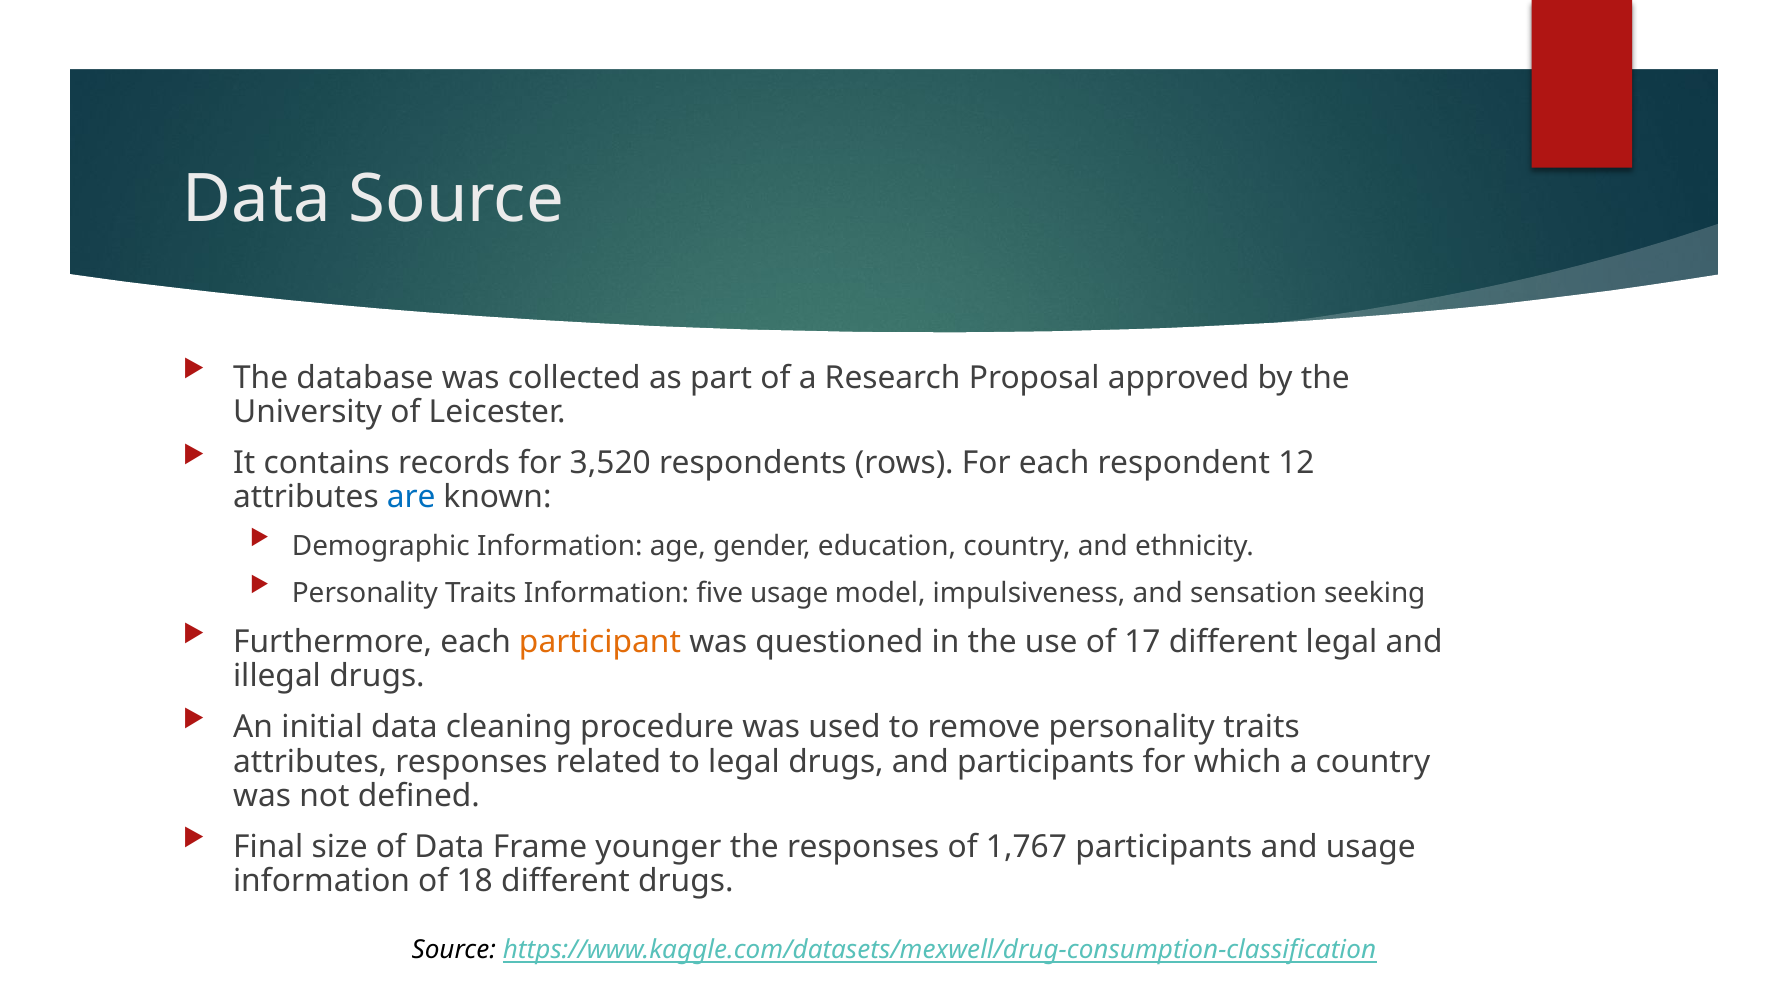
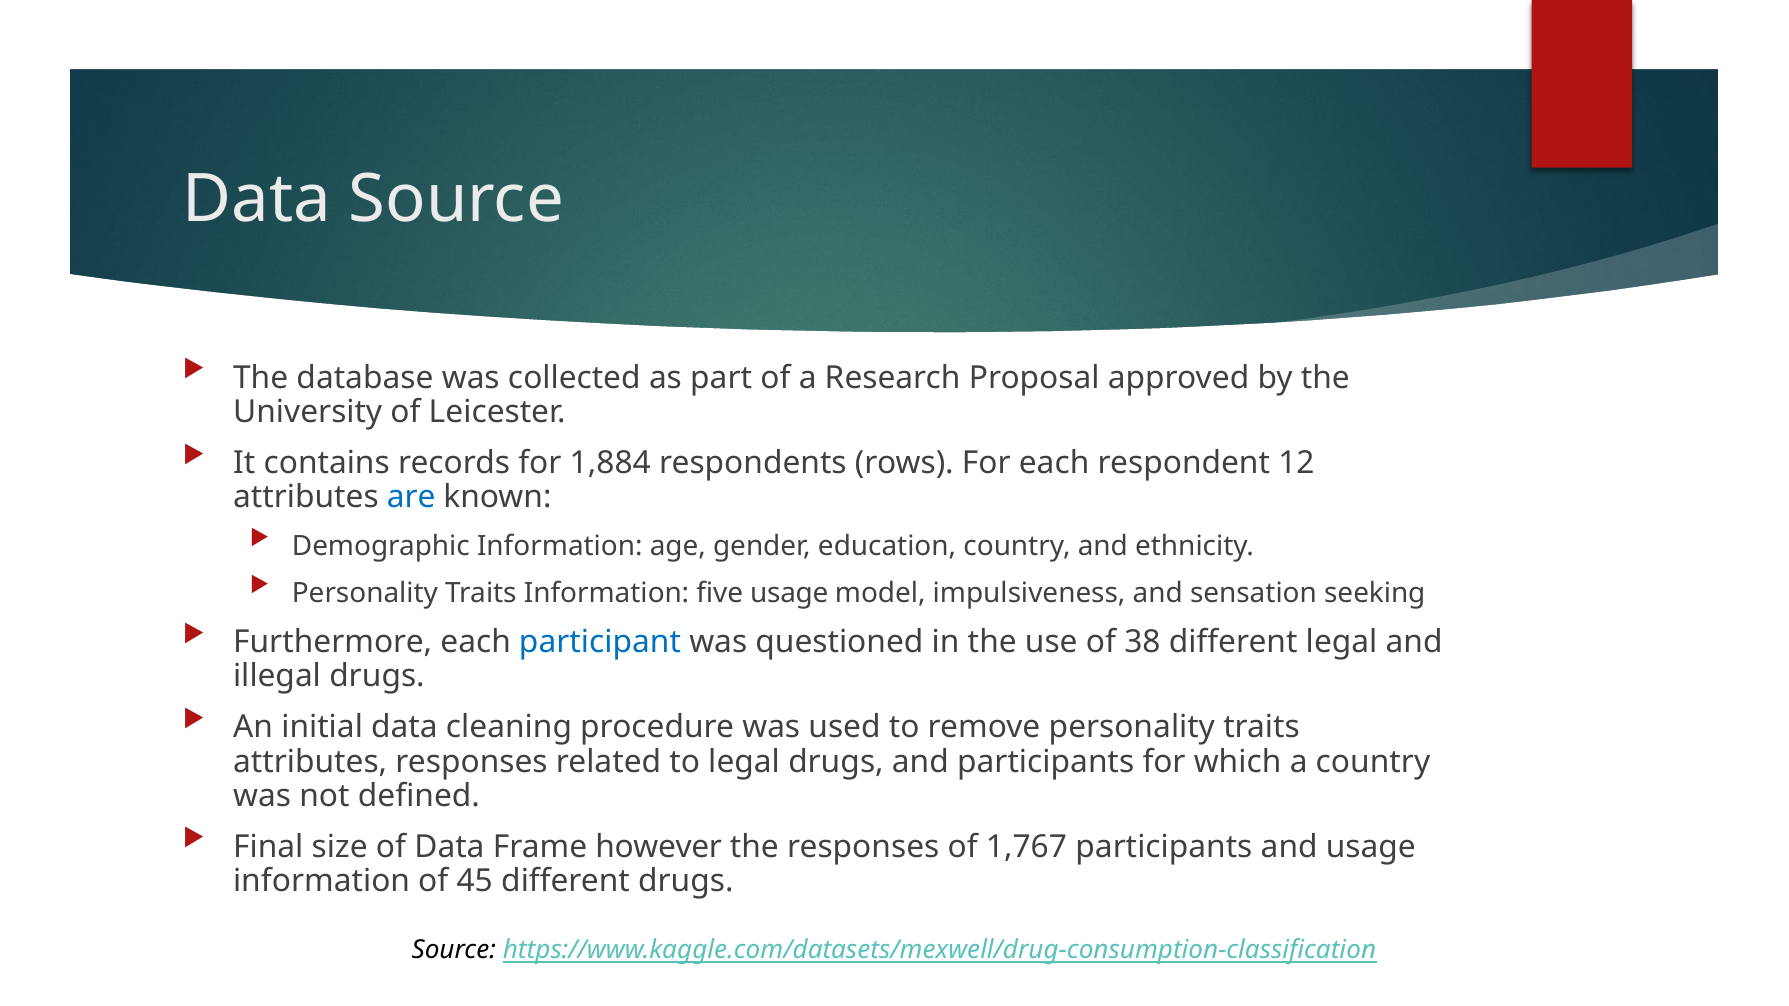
3,520: 3,520 -> 1,884 (610, 463)
participant colour: orange -> blue (600, 642)
17: 17 -> 38 (1142, 642)
younger: younger -> however (659, 847)
18: 18 -> 45 (475, 881)
